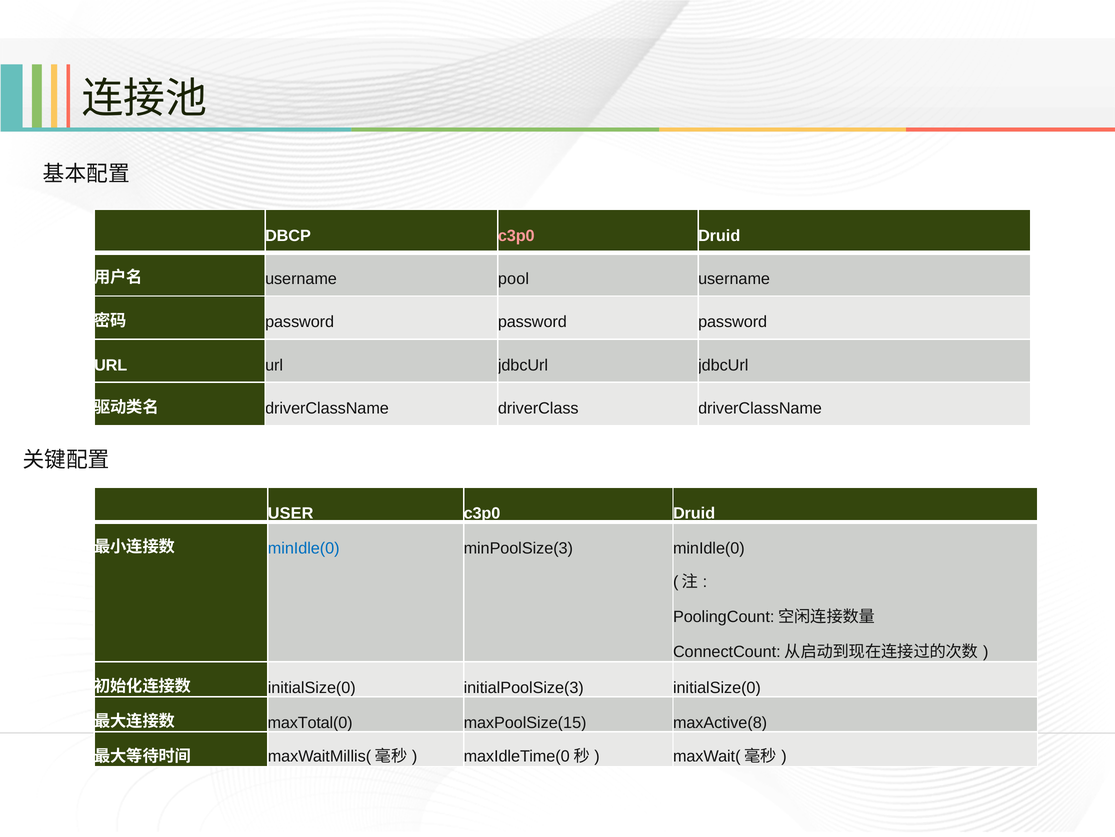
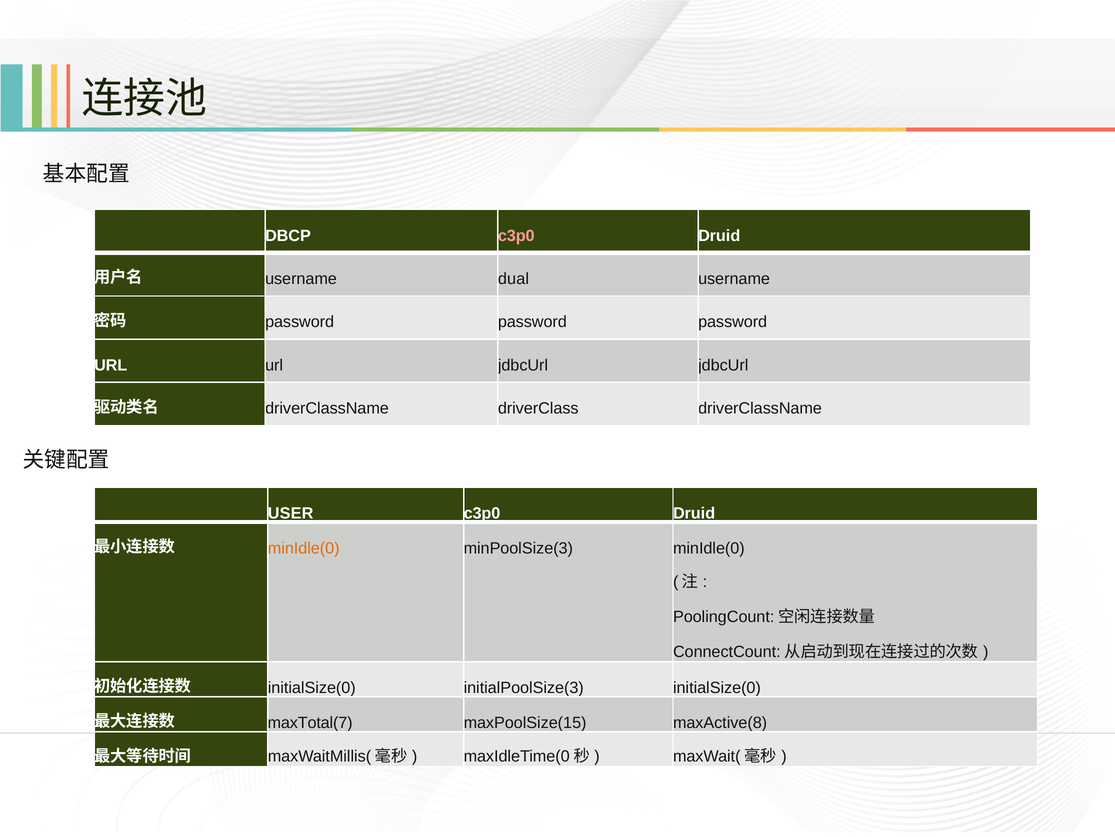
pool: pool -> dual (514, 279)
minIdle(0 colour: blue -> orange (304, 548)
maxTotal(0: maxTotal(0 -> maxTotal(7 (310, 722)
